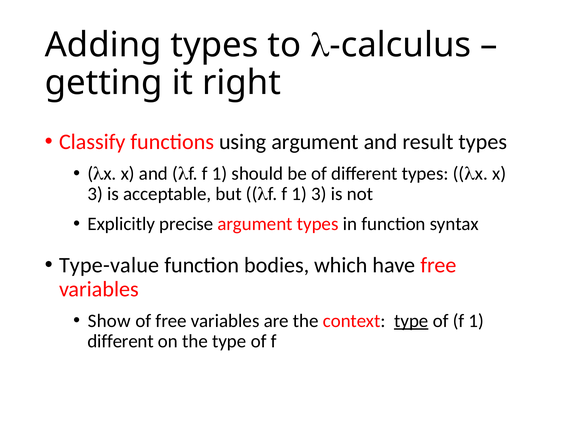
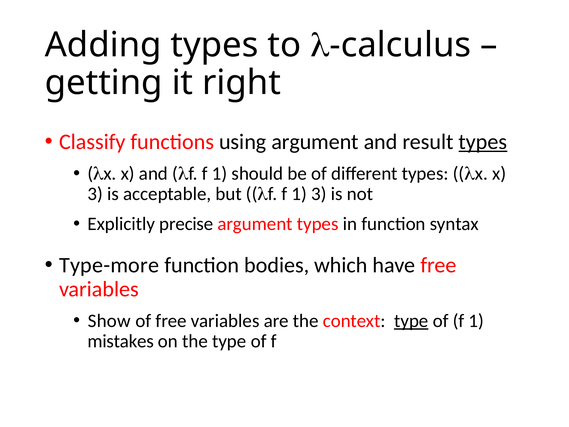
types underline: none -> present (483, 142)
Type-value: Type-value -> Type-more (109, 265)
different: different -> mistakes (121, 341)
